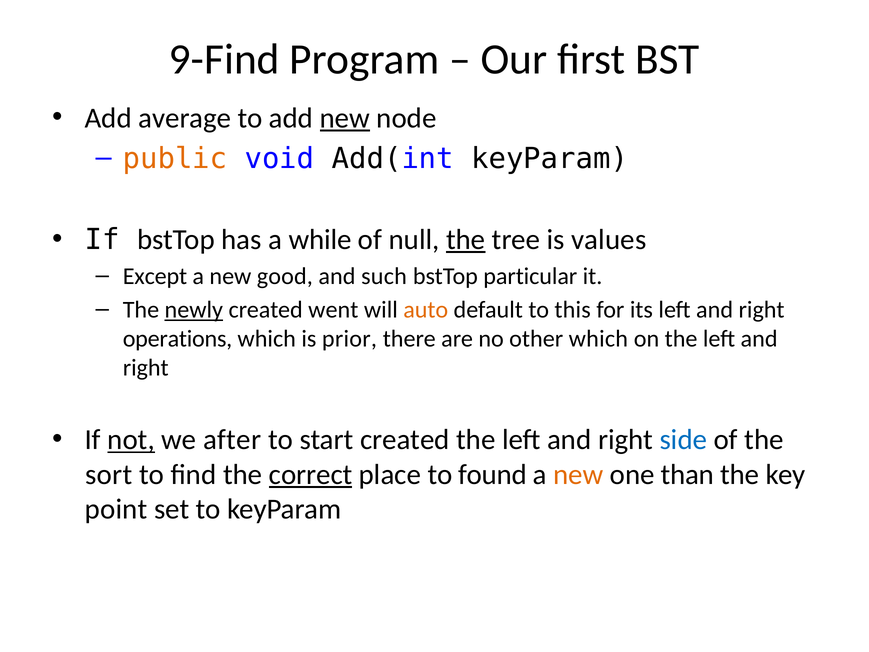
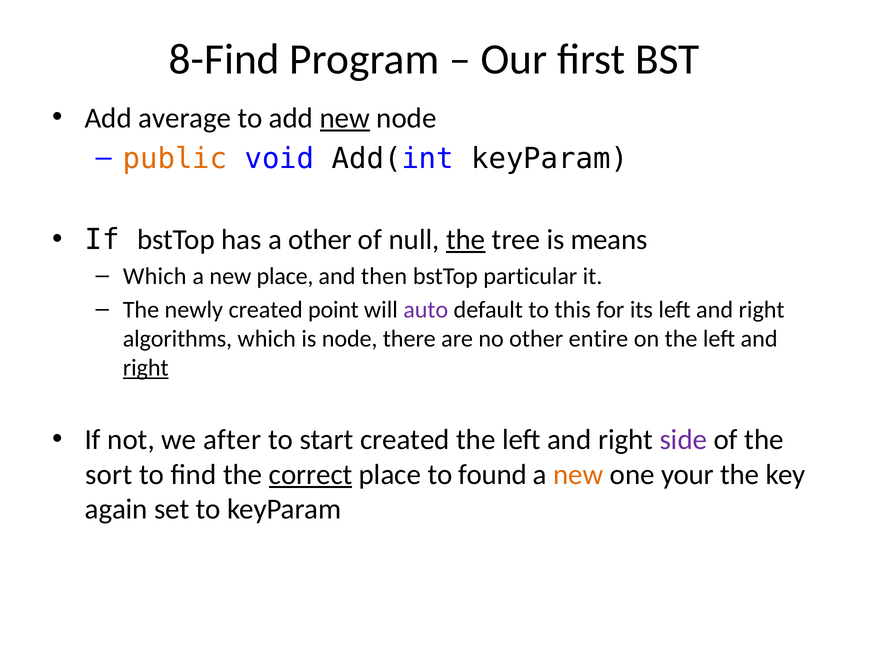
9-Find: 9-Find -> 8-Find (224, 60)
a while: while -> other (320, 240)
values: values -> means (609, 240)
Except: Except -> Which (155, 276)
new good: good -> place (285, 276)
such: such -> then (384, 276)
newly underline: present -> none (194, 310)
went: went -> point (333, 310)
auto colour: orange -> purple (426, 310)
operations: operations -> algorithms (177, 339)
is prior: prior -> node (350, 339)
other which: which -> entire (598, 339)
right underline: none -> present (146, 368)
not underline: present -> none (131, 440)
side colour: blue -> purple (683, 440)
than: than -> your (688, 474)
point: point -> again (116, 509)
